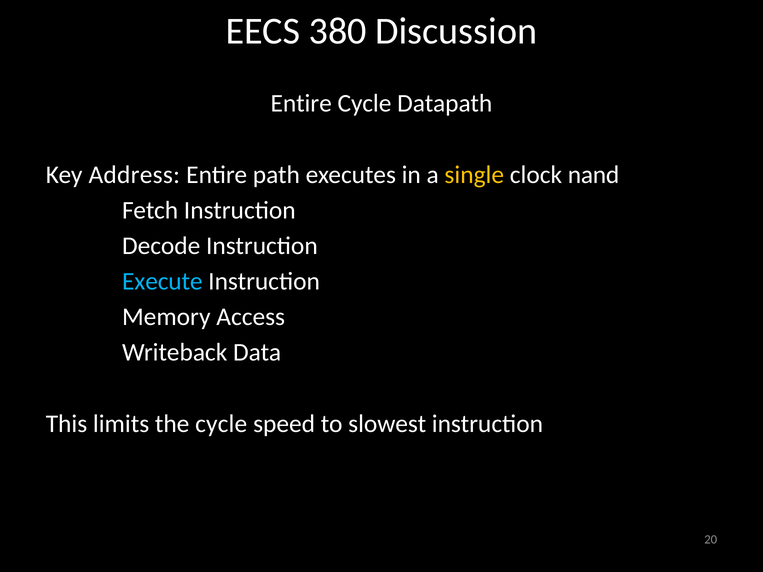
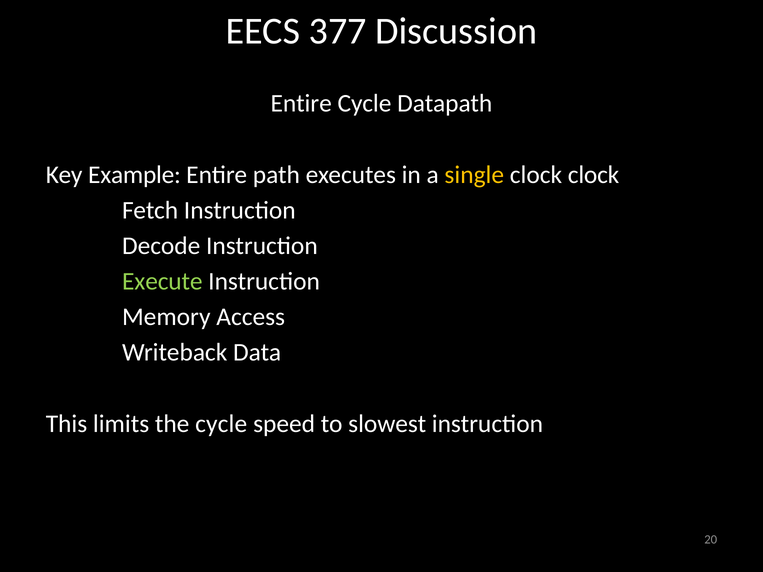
380: 380 -> 377 (338, 31)
Address: Address -> Example (134, 175)
clock nand: nand -> clock (594, 175)
Execute colour: light blue -> light green (162, 282)
